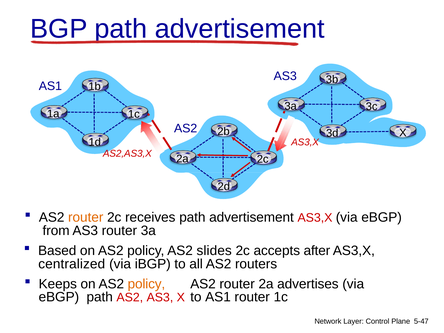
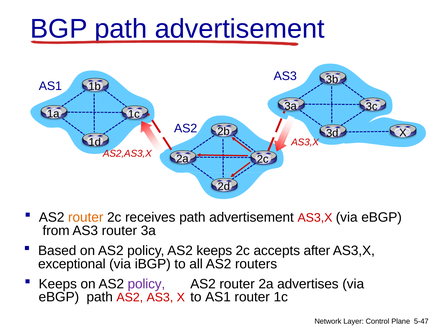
AS2 slides: slides -> keeps (214, 251)
centralized: centralized -> exceptional (72, 264)
policy colour: orange -> purple (146, 284)
